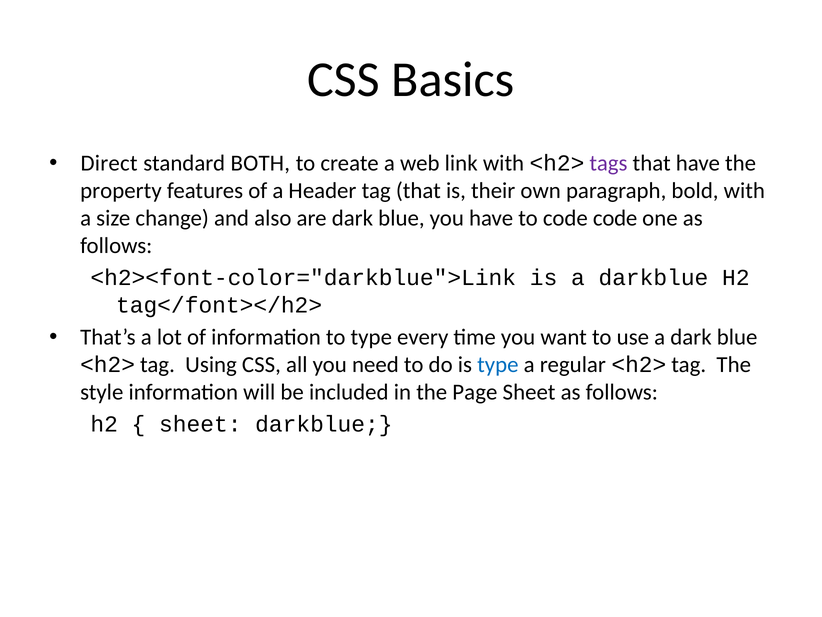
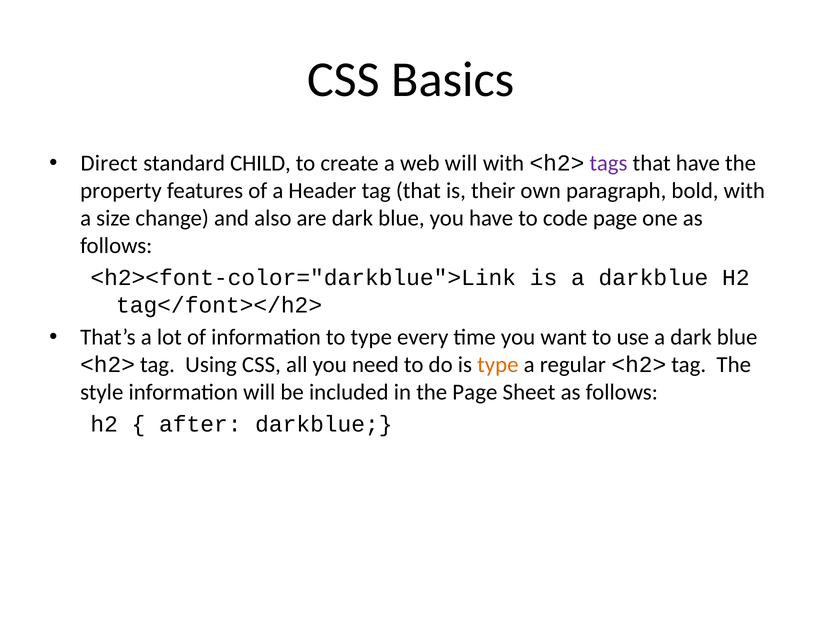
BOTH: BOTH -> CHILD (260, 163)
web link: link -> will (461, 163)
code code: code -> page (615, 218)
type colour: blue -> orange (498, 365)
sheet: sheet -> after (200, 424)
